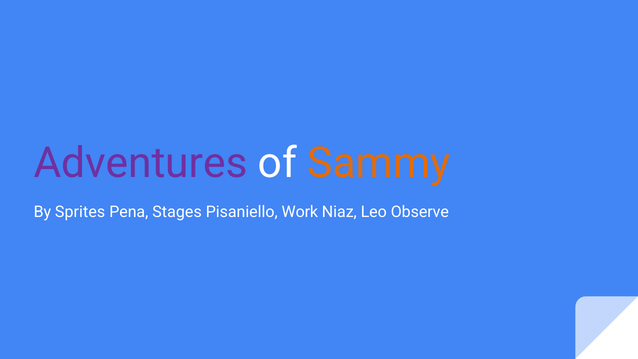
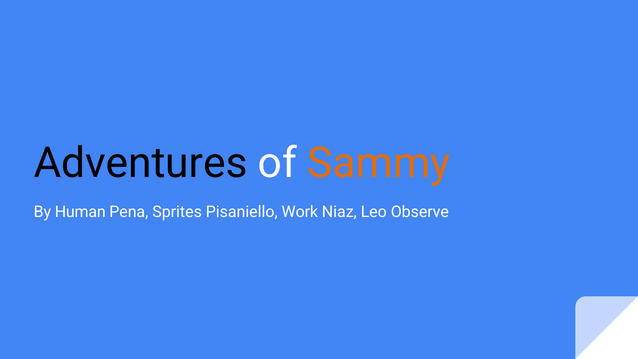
Adventures colour: purple -> black (141, 163)
Sprites: Sprites -> Human (80, 212)
Stages: Stages -> Sprites (177, 212)
